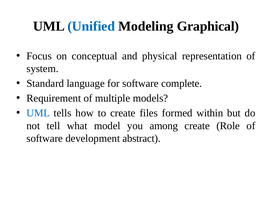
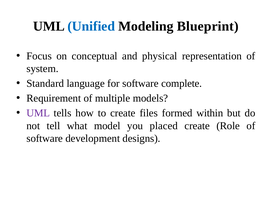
Graphical: Graphical -> Blueprint (208, 26)
UML colour: blue -> purple (38, 113)
among: among -> placed (164, 126)
abstract: abstract -> designs (141, 138)
